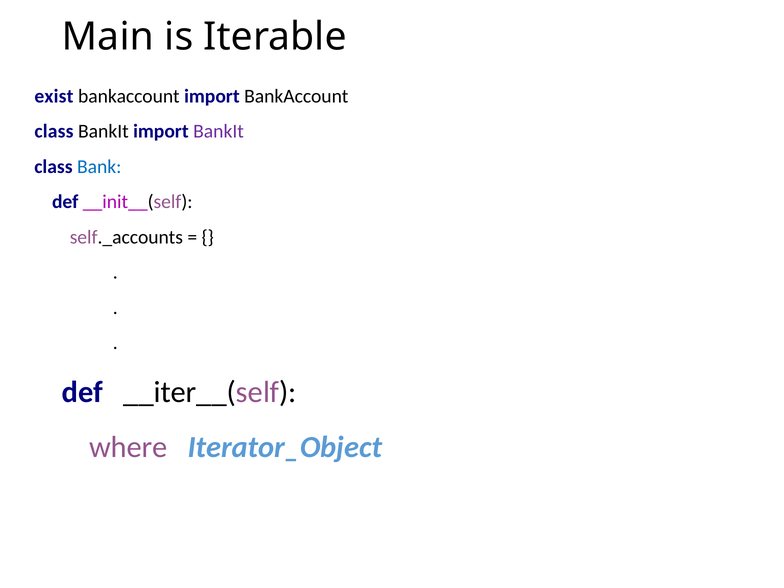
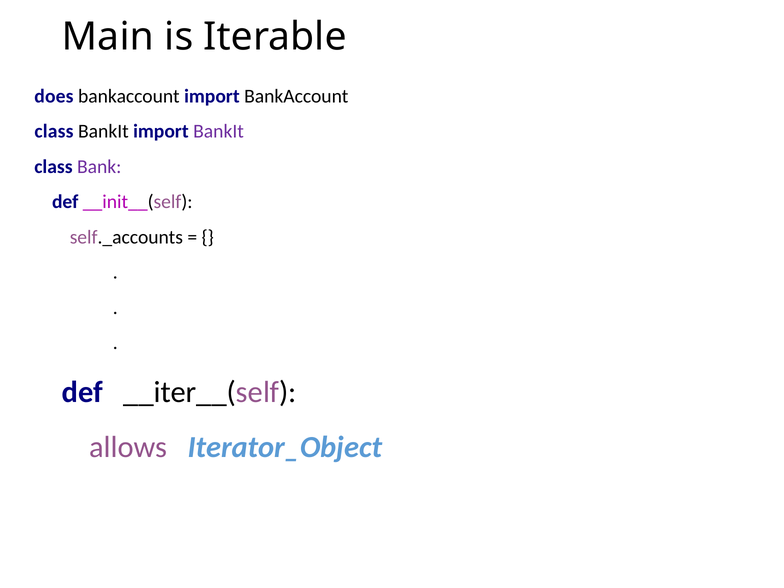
exist: exist -> does (54, 96)
Bank colour: blue -> purple (99, 167)
where: where -> allows (128, 447)
